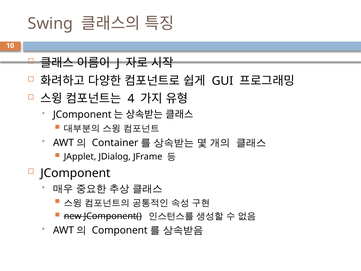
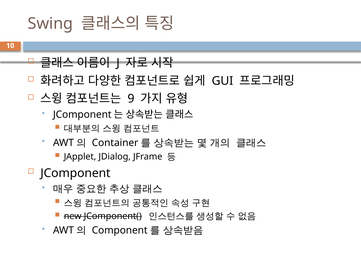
4: 4 -> 9 (131, 99)
